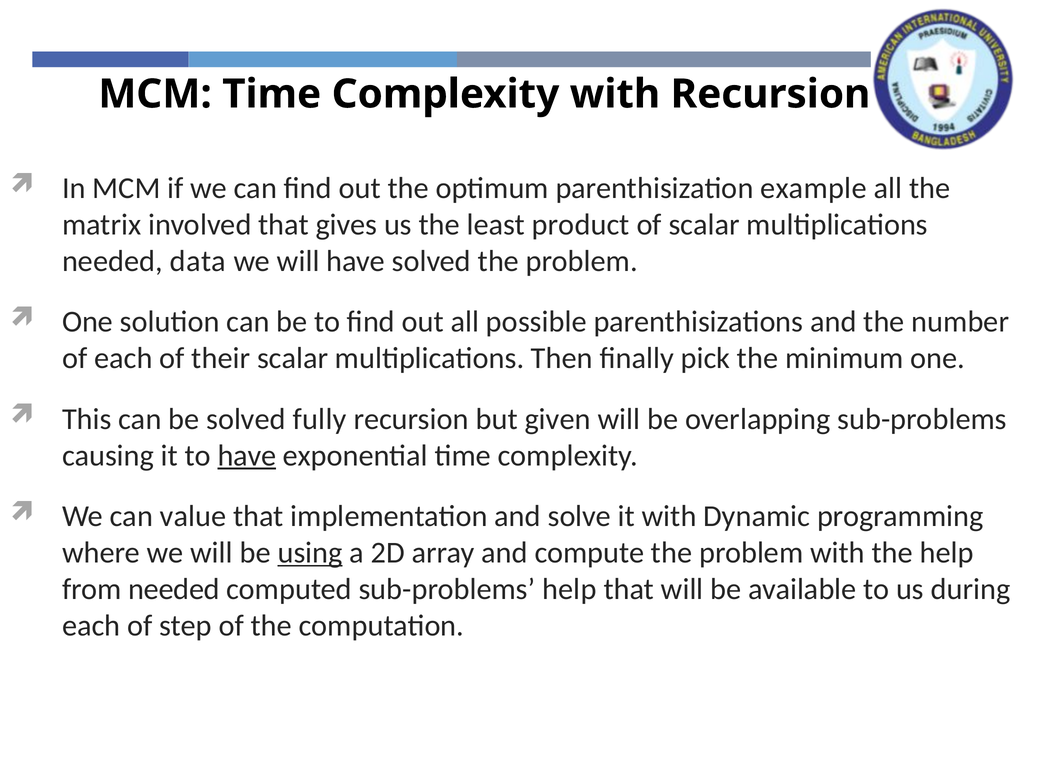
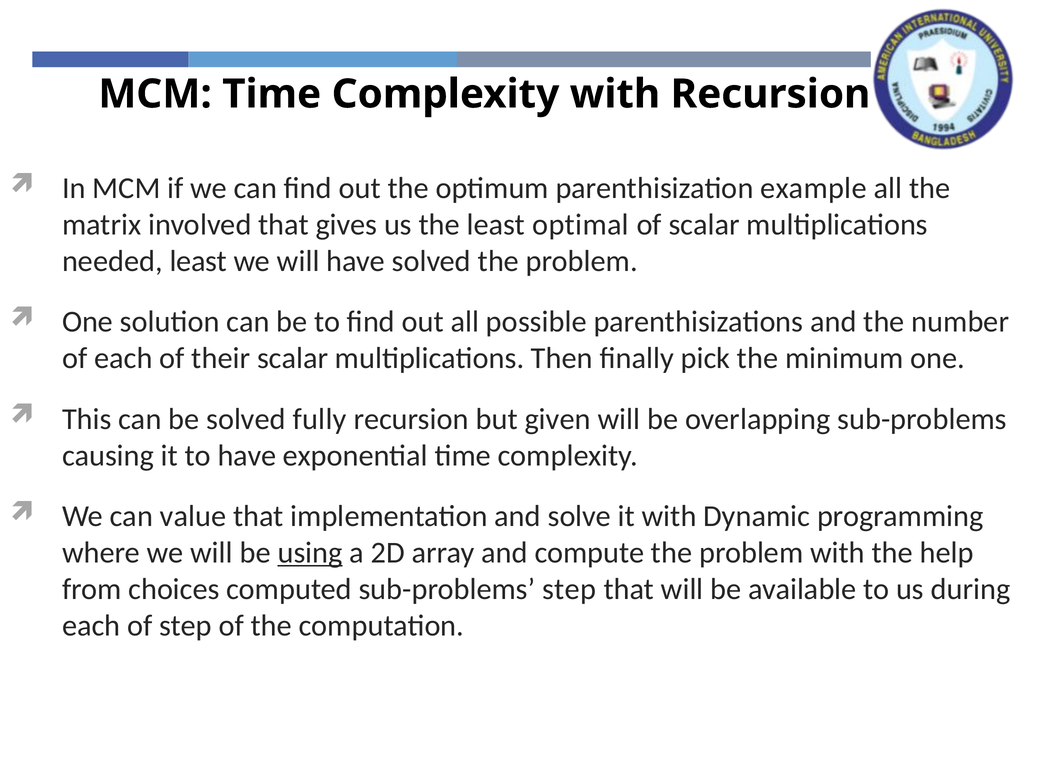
product: product -> optimal (581, 225)
needed data: data -> least (198, 261)
have underline: present -> none (247, 455)
from needed: needed -> choices (174, 589)
sub-problems help: help -> step (569, 589)
